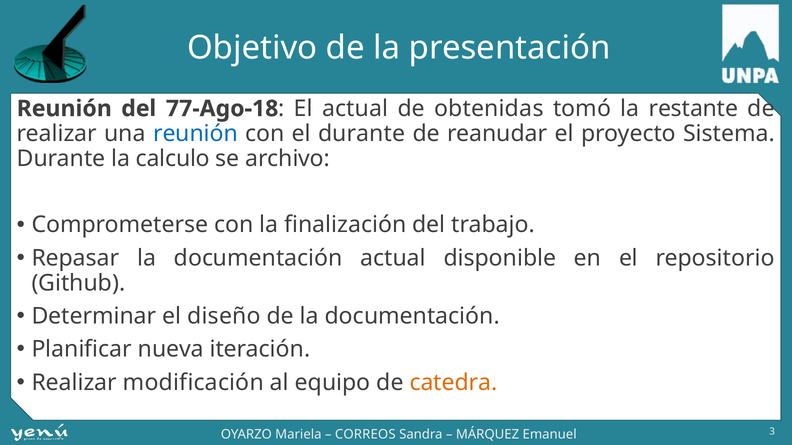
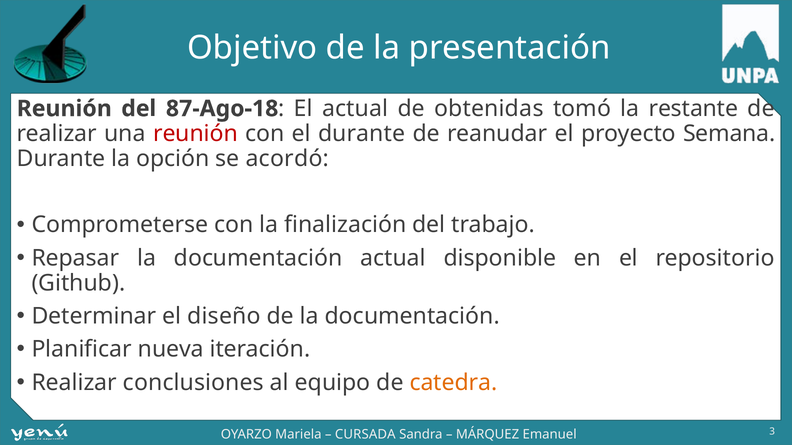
77-Ago-18: 77-Ago-18 -> 87-Ago-18 (222, 109)
reunión colour: blue -> red (196, 134)
Sistema: Sistema -> Semana (729, 134)
calculo: calculo -> opción (173, 159)
archivo: archivo -> acordó (287, 159)
modificación: modificación -> conclusiones (193, 383)
CORREOS: CORREOS -> CURSADA (365, 435)
